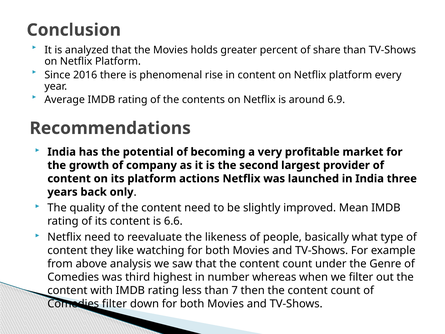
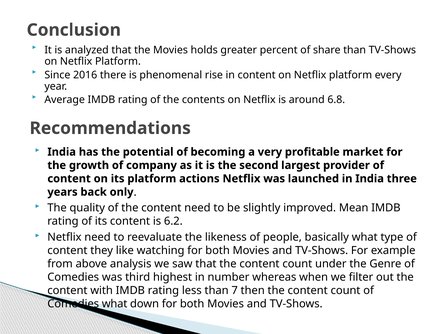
6.9: 6.9 -> 6.8 (336, 100)
6.6: 6.6 -> 6.2 (173, 221)
Comedies filter: filter -> what (115, 304)
